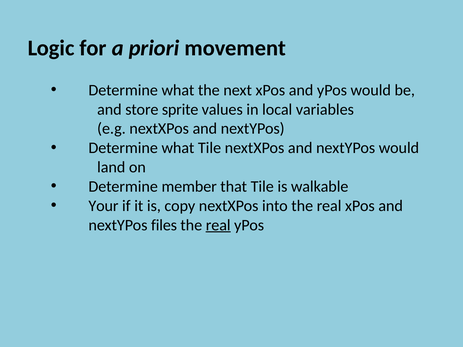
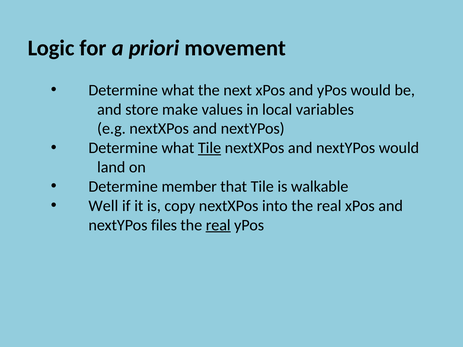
sprite: sprite -> make (180, 109)
Tile underline: none -> present (210, 148)
Your: Your -> Well (103, 206)
